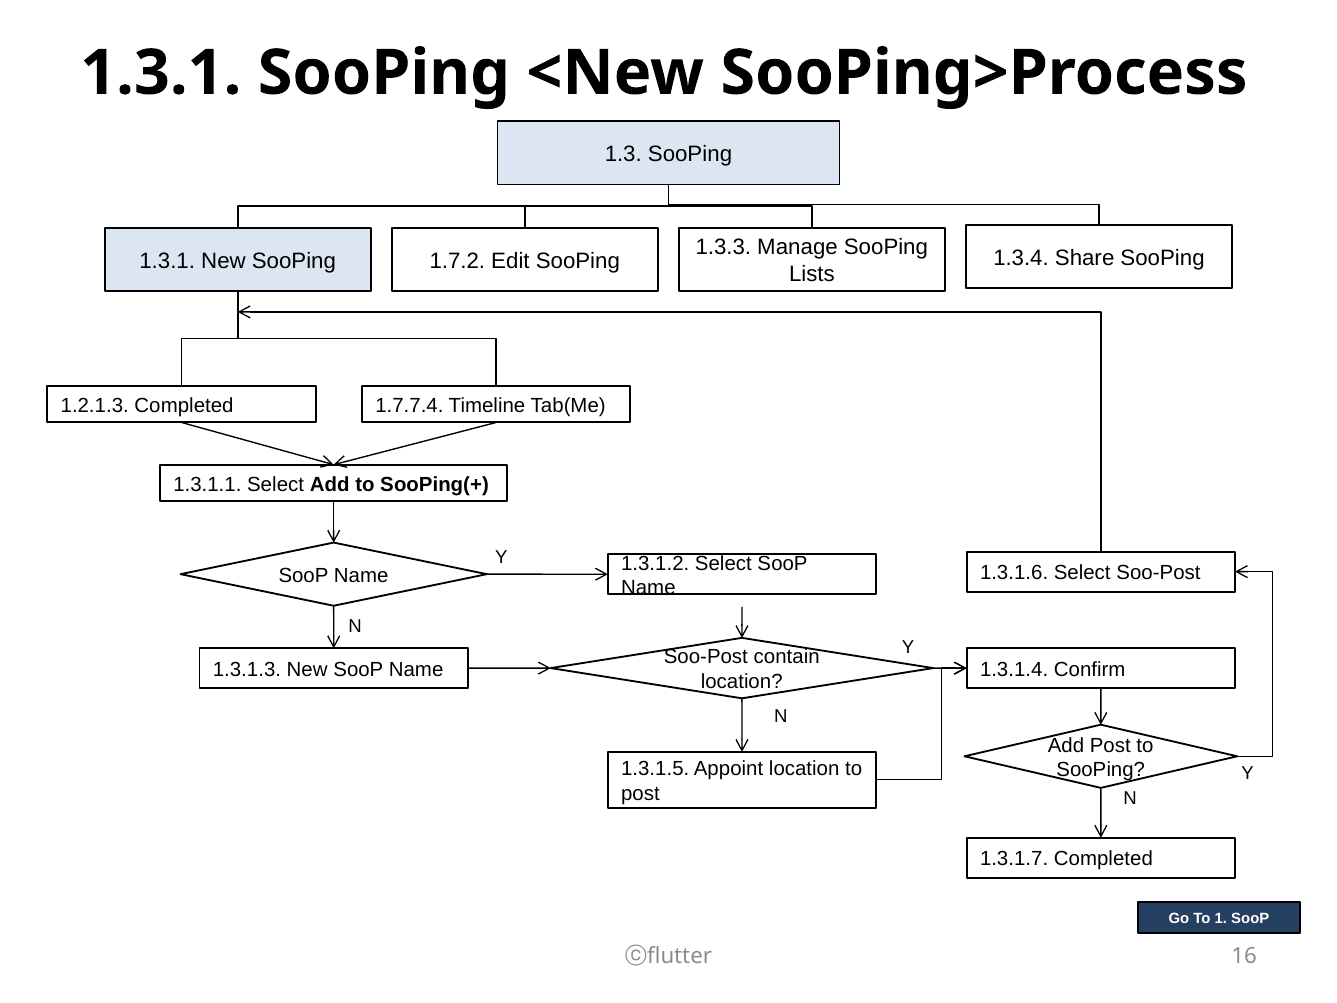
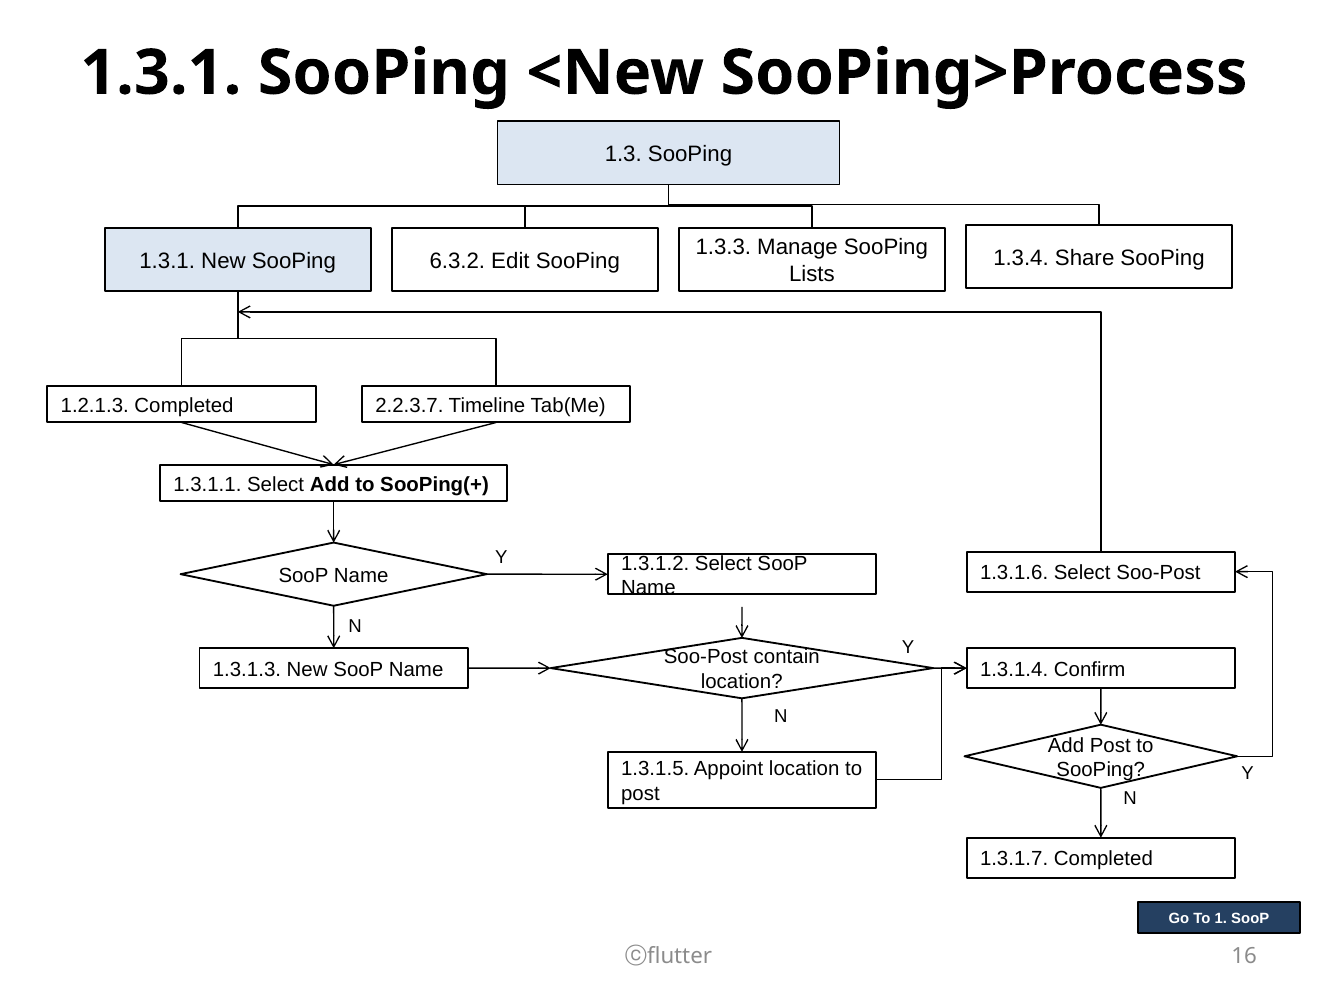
1.7.2: 1.7.2 -> 6.3.2 (457, 261)
1.7.7.4: 1.7.7.4 -> 2.2.3.7 (409, 405)
